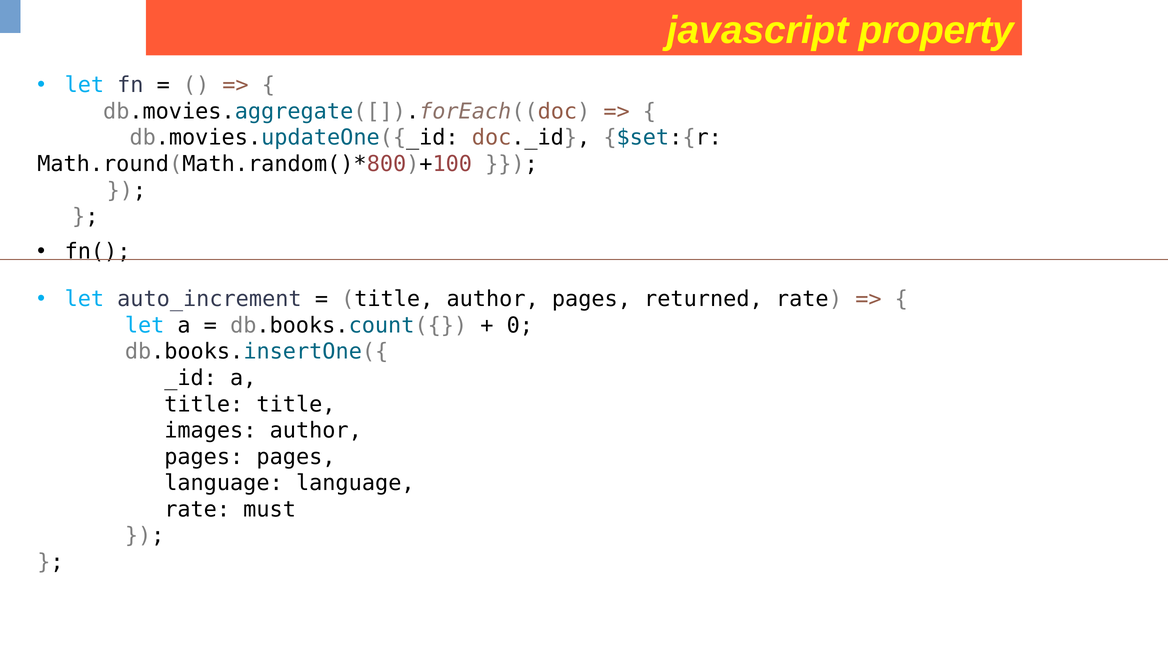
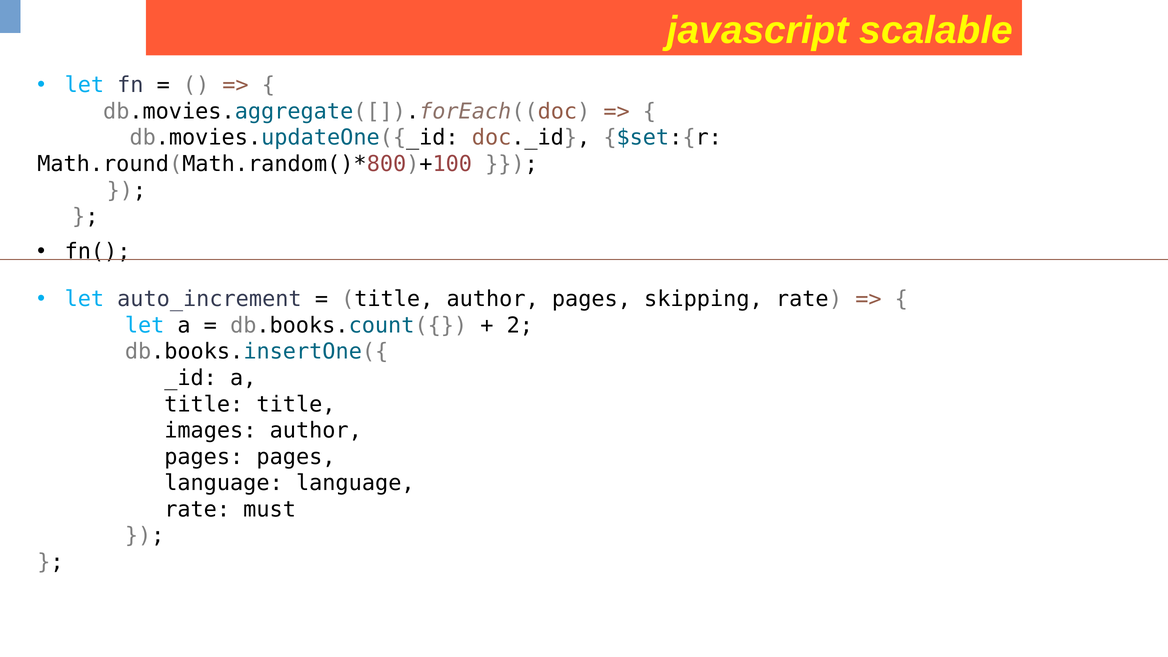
property: property -> scalable (936, 30)
returned: returned -> skipping (703, 299)
0: 0 -> 2 (520, 325)
